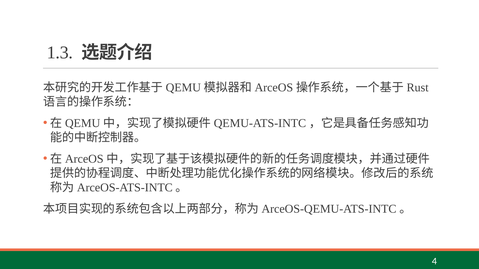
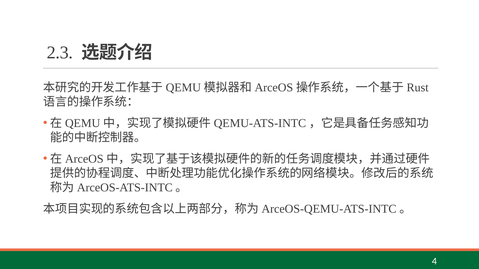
1.3: 1.3 -> 2.3 (60, 53)
